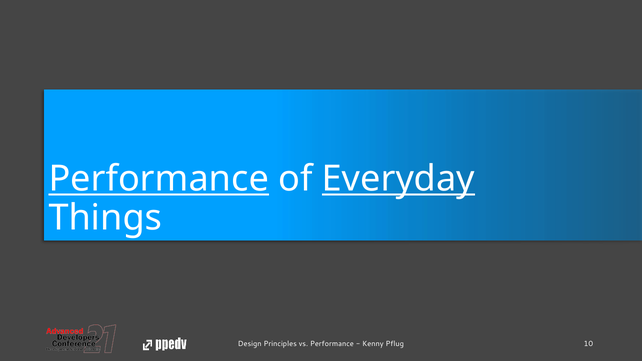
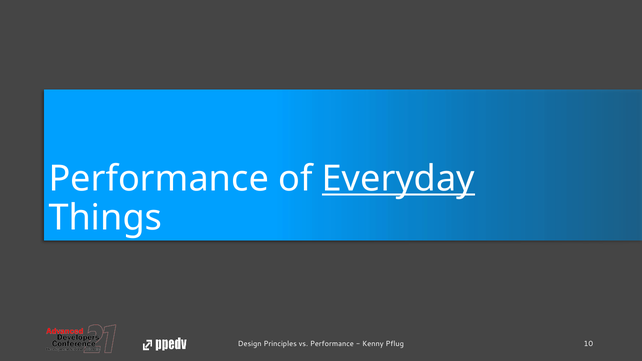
Performance underline: present -> none (159, 179)
